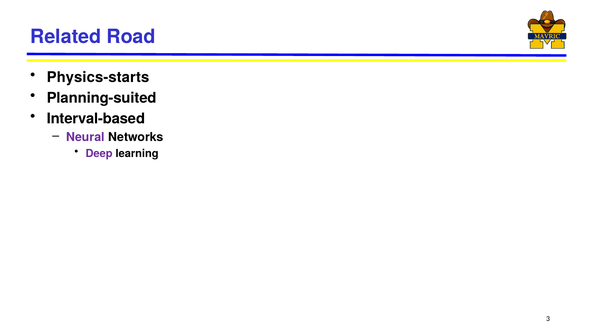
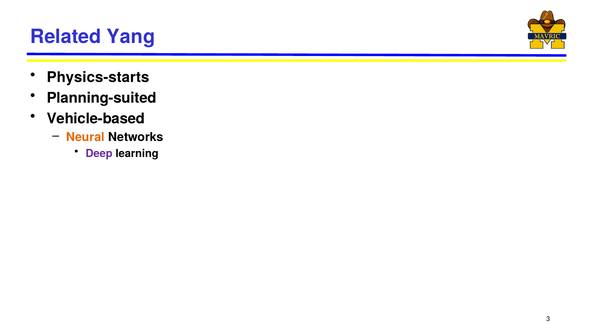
Road: Road -> Yang (131, 37)
Interval-based: Interval-based -> Vehicle-based (96, 119)
Neural colour: purple -> orange (85, 137)
